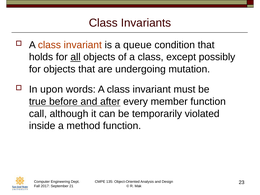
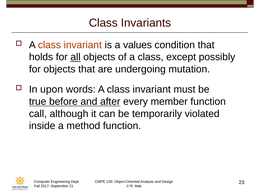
queue: queue -> values (137, 45)
